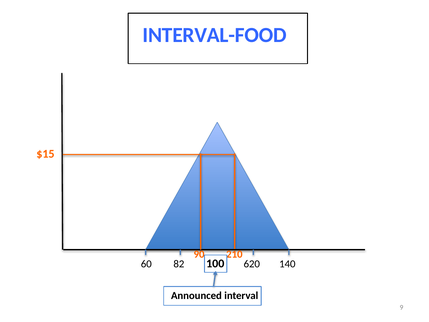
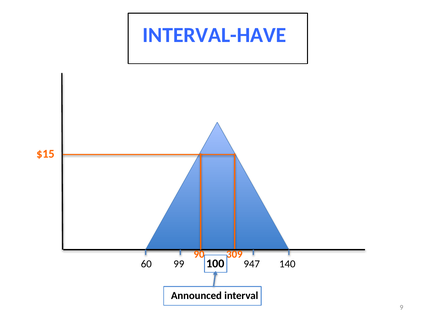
INTERVAL-FOOD: INTERVAL-FOOD -> INTERVAL-HAVE (214, 35)
210: 210 -> 309 (234, 254)
82: 82 -> 99 (179, 264)
620: 620 -> 947 (252, 264)
